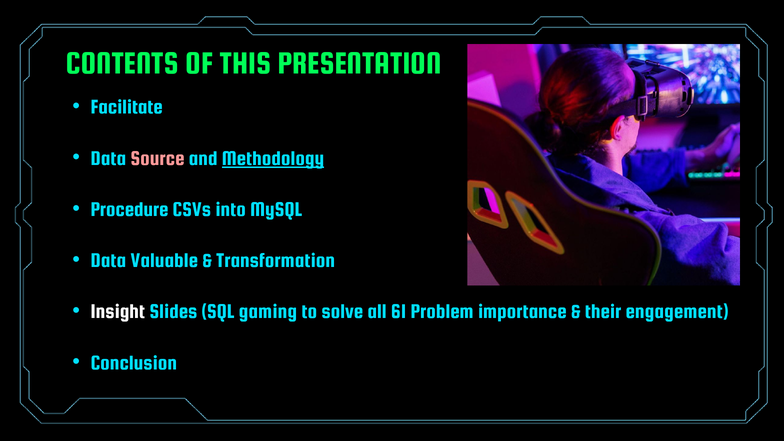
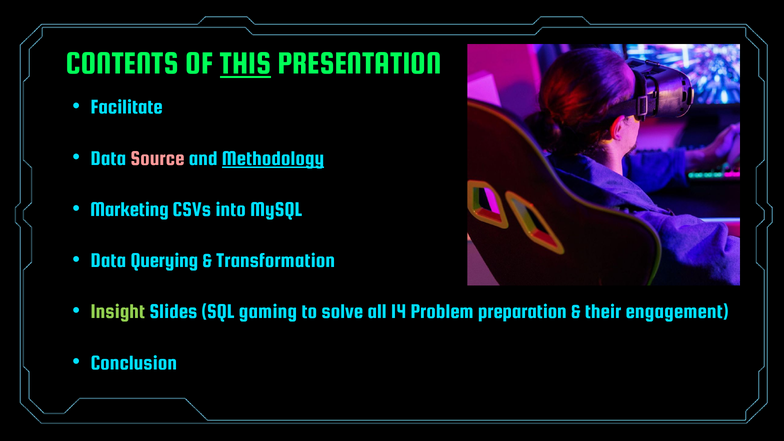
THIS underline: none -> present (245, 63)
Procedure: Procedure -> Marketing (129, 209)
Valuable: Valuable -> Querying (164, 260)
Insight colour: white -> light green (118, 311)
61: 61 -> 14 (399, 311)
importance: importance -> preparation (522, 311)
